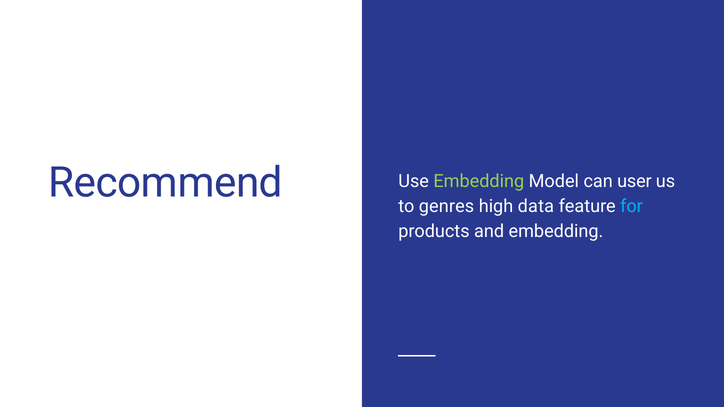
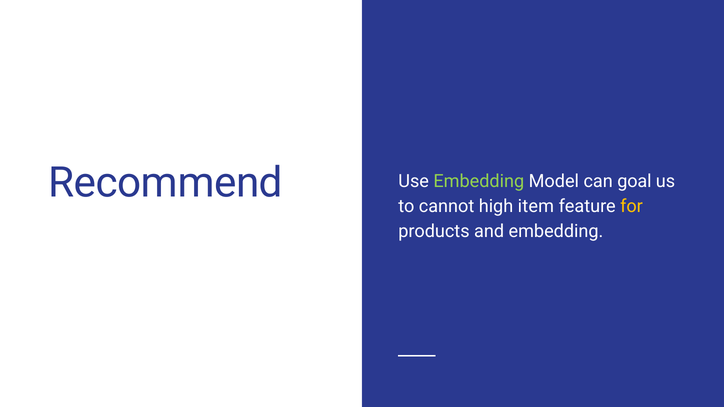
user: user -> goal (634, 182)
genres: genres -> cannot (447, 206)
data: data -> item (536, 206)
for colour: light blue -> yellow (632, 206)
